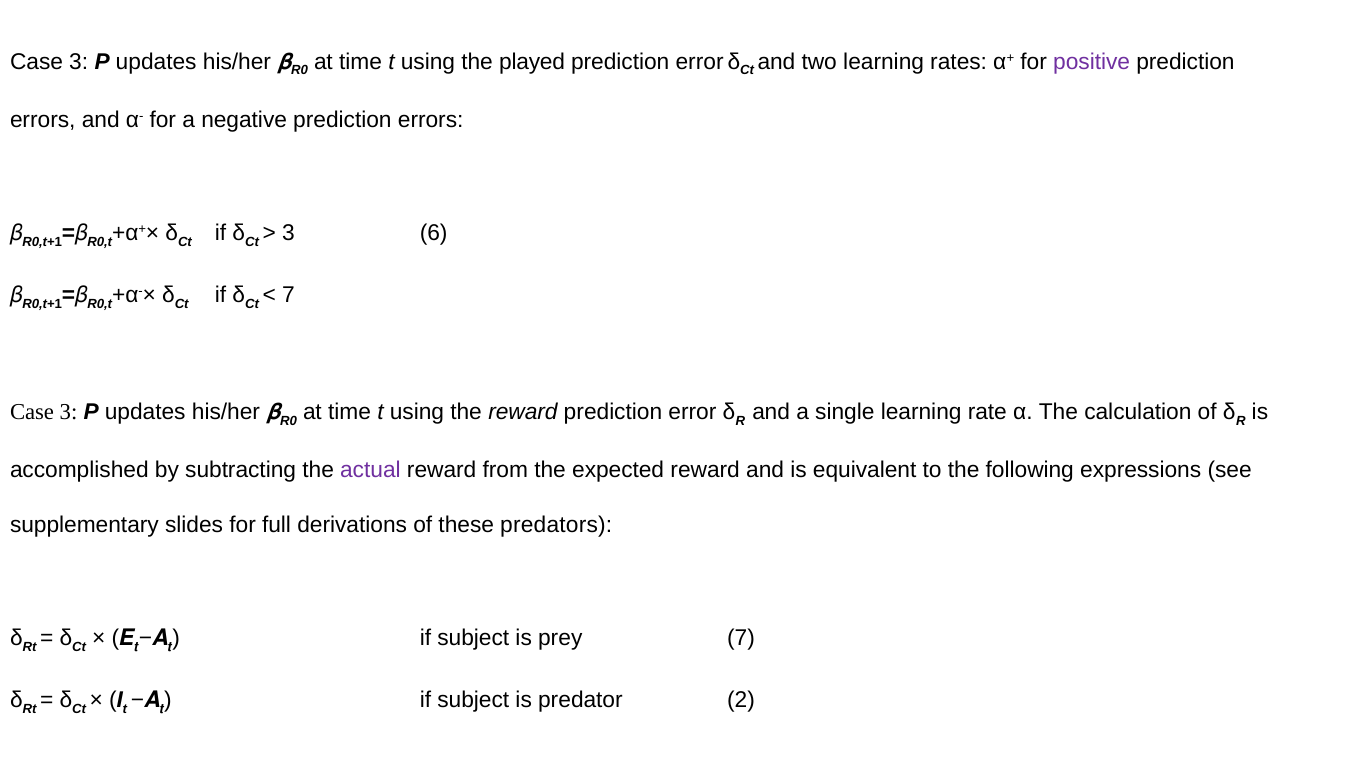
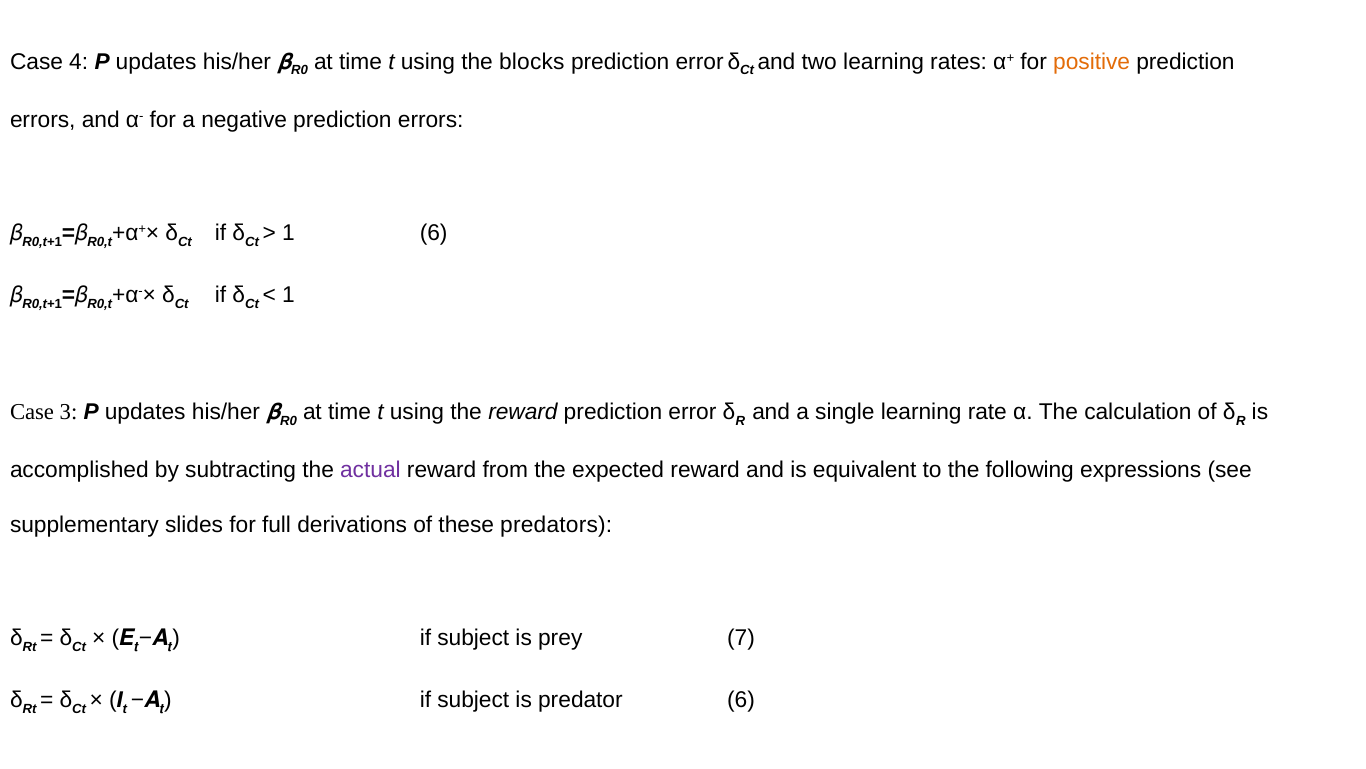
3: 3 -> 4 (79, 62)
played: played -> blocks (532, 62)
positive colour: purple -> orange (1092, 62)
3: 3 -> 1 (288, 233)
7: 7 -> 1 (288, 295)
predator 2: 2 -> 6 (741, 700)
